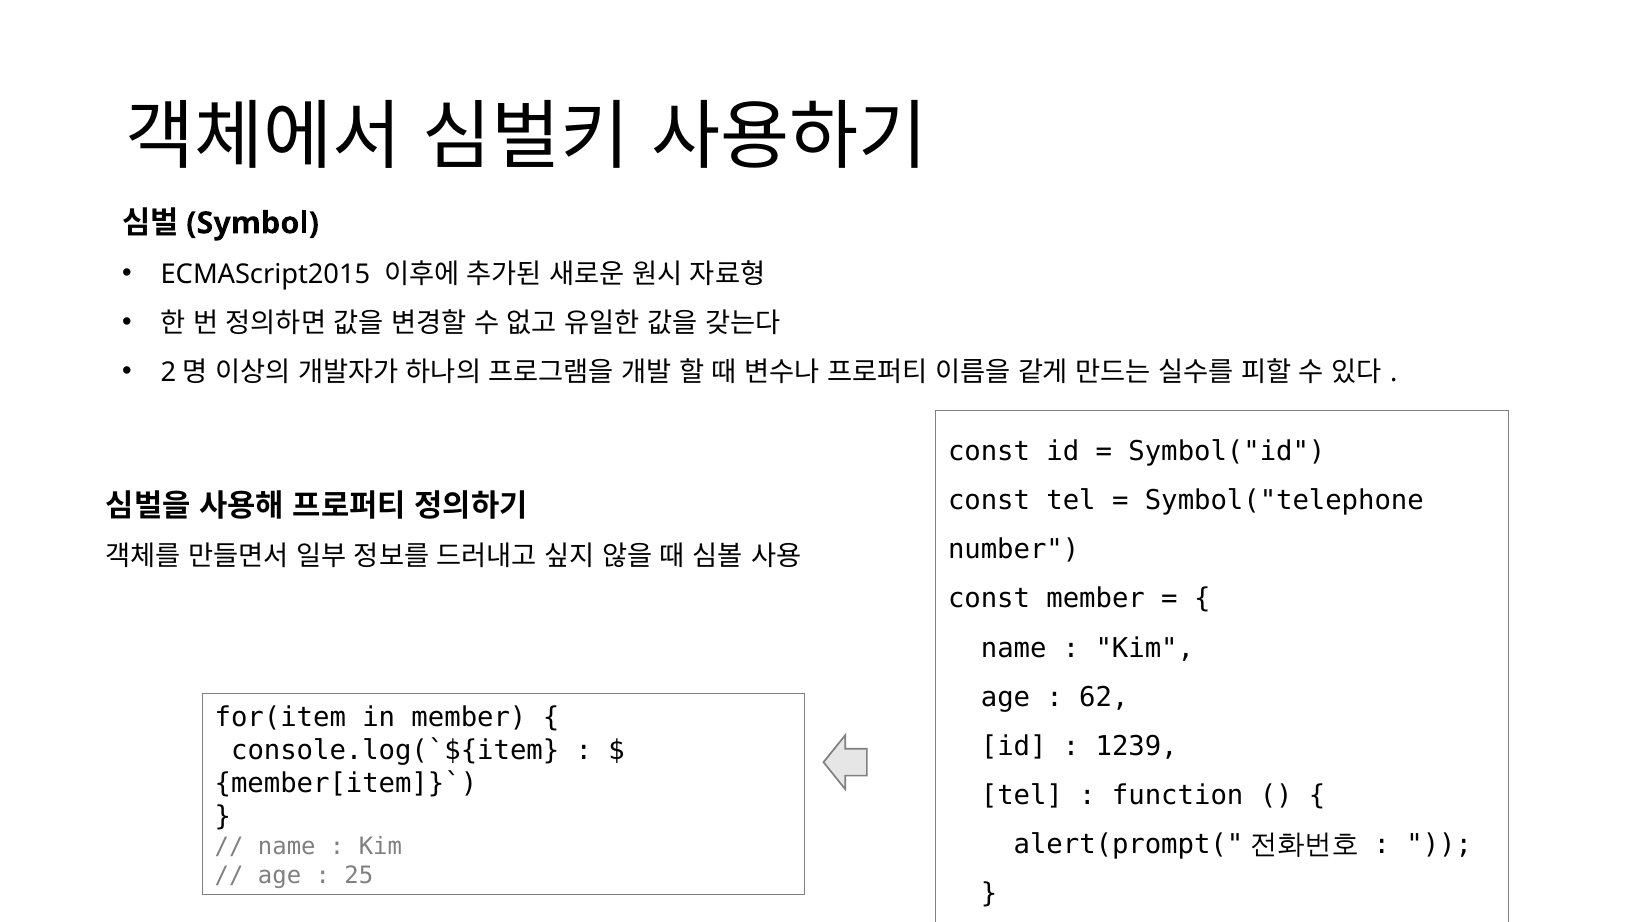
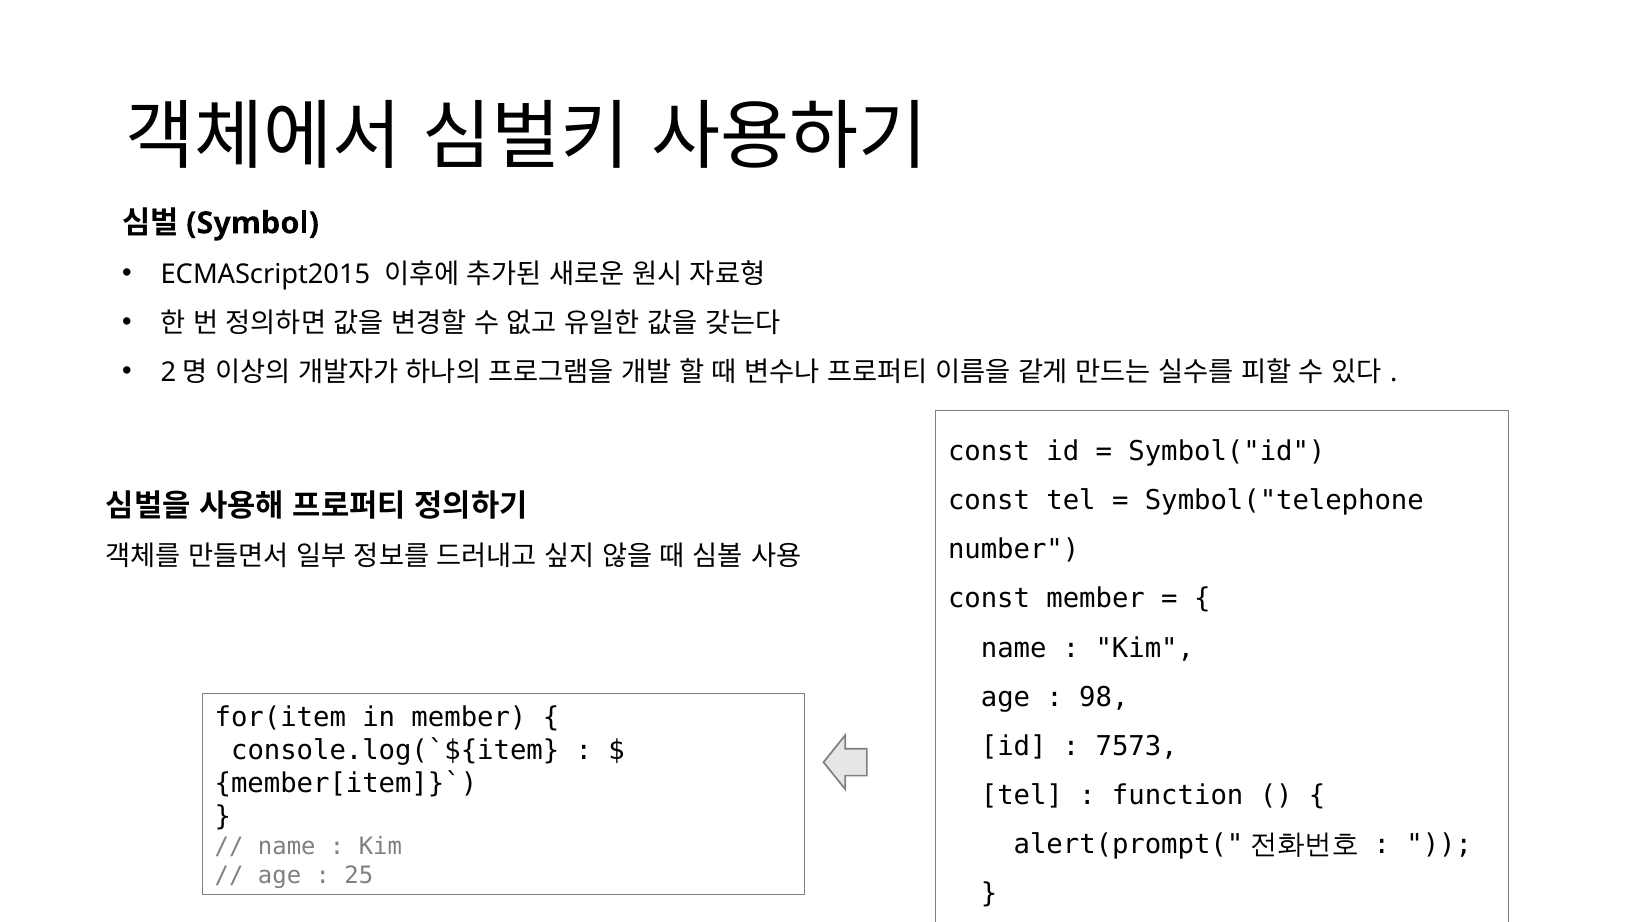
62: 62 -> 98 (1104, 698)
1239: 1239 -> 7573 (1137, 747)
